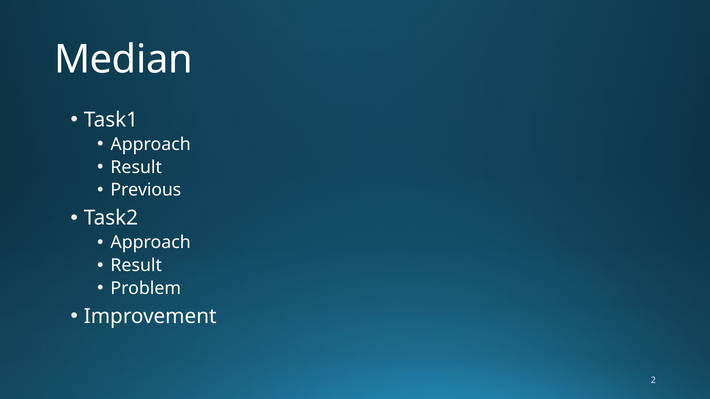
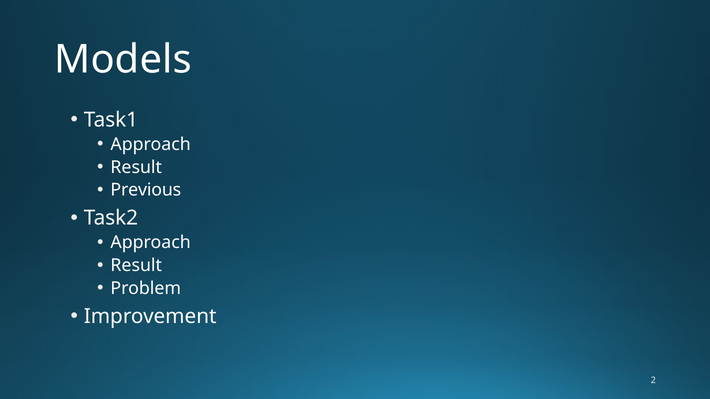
Median: Median -> Models (123, 60)
